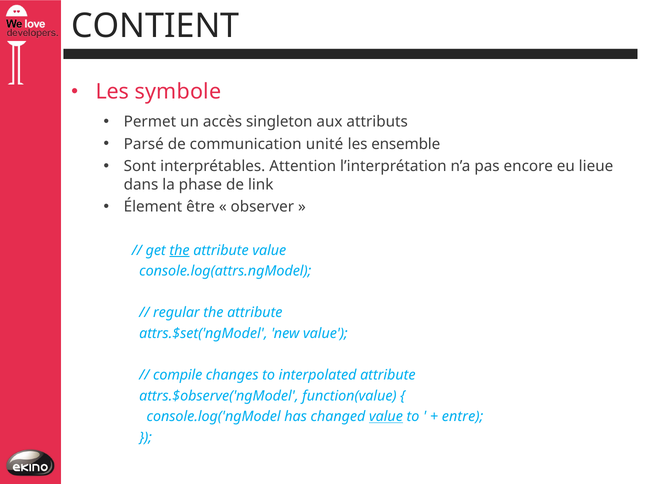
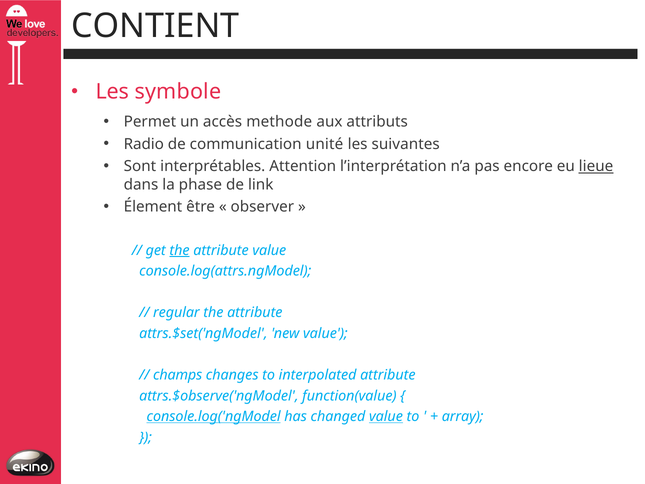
singleton: singleton -> methode (279, 122)
Parsé: Parsé -> Radio (144, 144)
ensemble: ensemble -> suivantes (406, 144)
lieue underline: none -> present (596, 166)
compile: compile -> champs (178, 375)
console.log('ngModel underline: none -> present (214, 416)
entre: entre -> array (463, 416)
